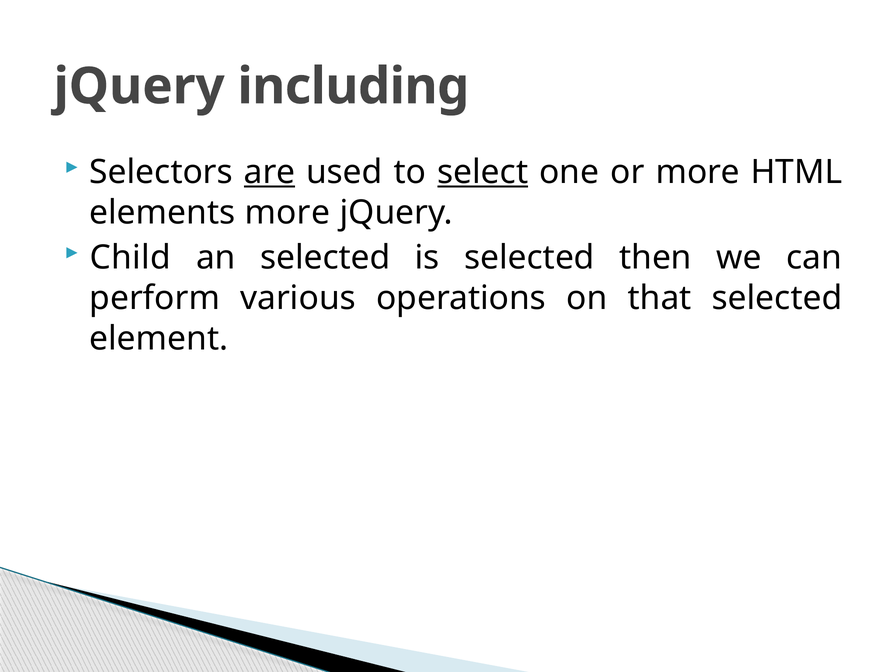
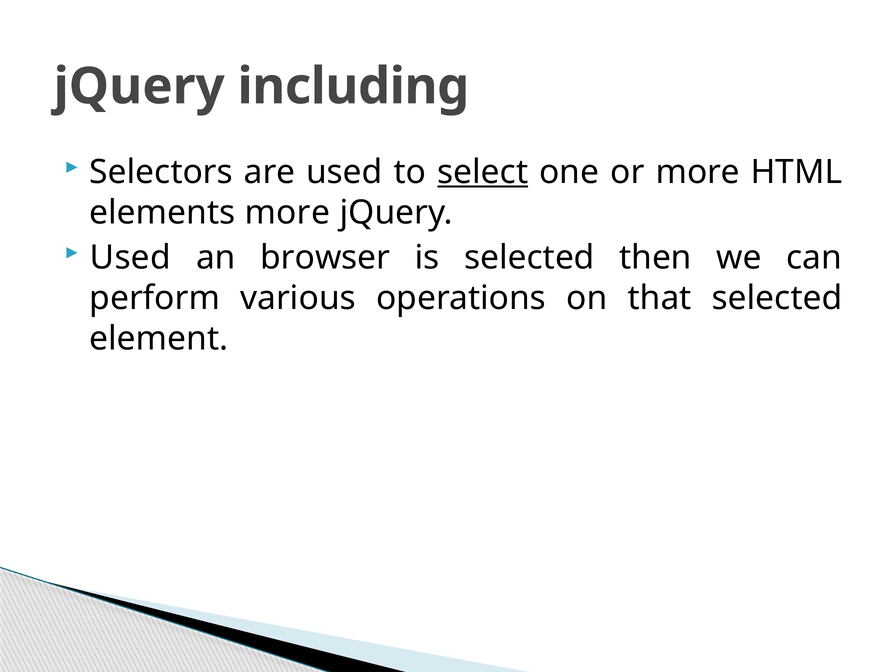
are underline: present -> none (270, 172)
Child: Child -> Used (130, 258)
an selected: selected -> browser (325, 258)
